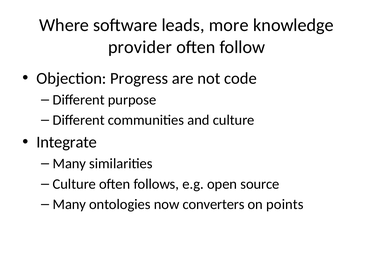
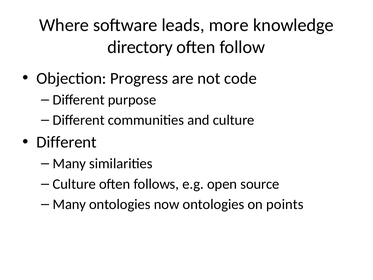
provider: provider -> directory (140, 47)
Integrate: Integrate -> Different (67, 142)
now converters: converters -> ontologies (213, 204)
